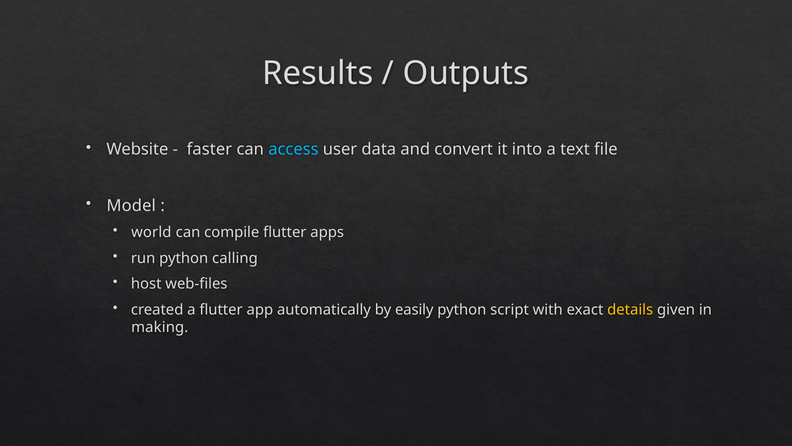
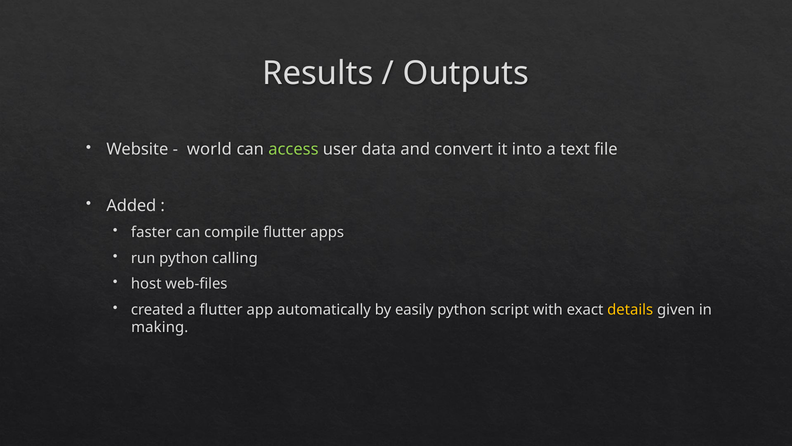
faster: faster -> world (209, 149)
access colour: light blue -> light green (293, 149)
Model: Model -> Added (131, 205)
world: world -> faster (151, 232)
